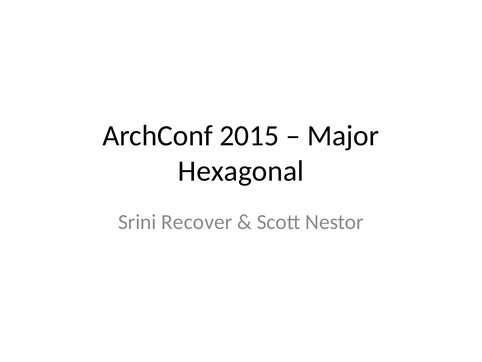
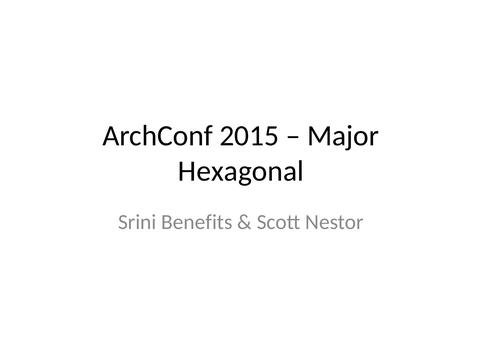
Recover: Recover -> Benefits (197, 222)
